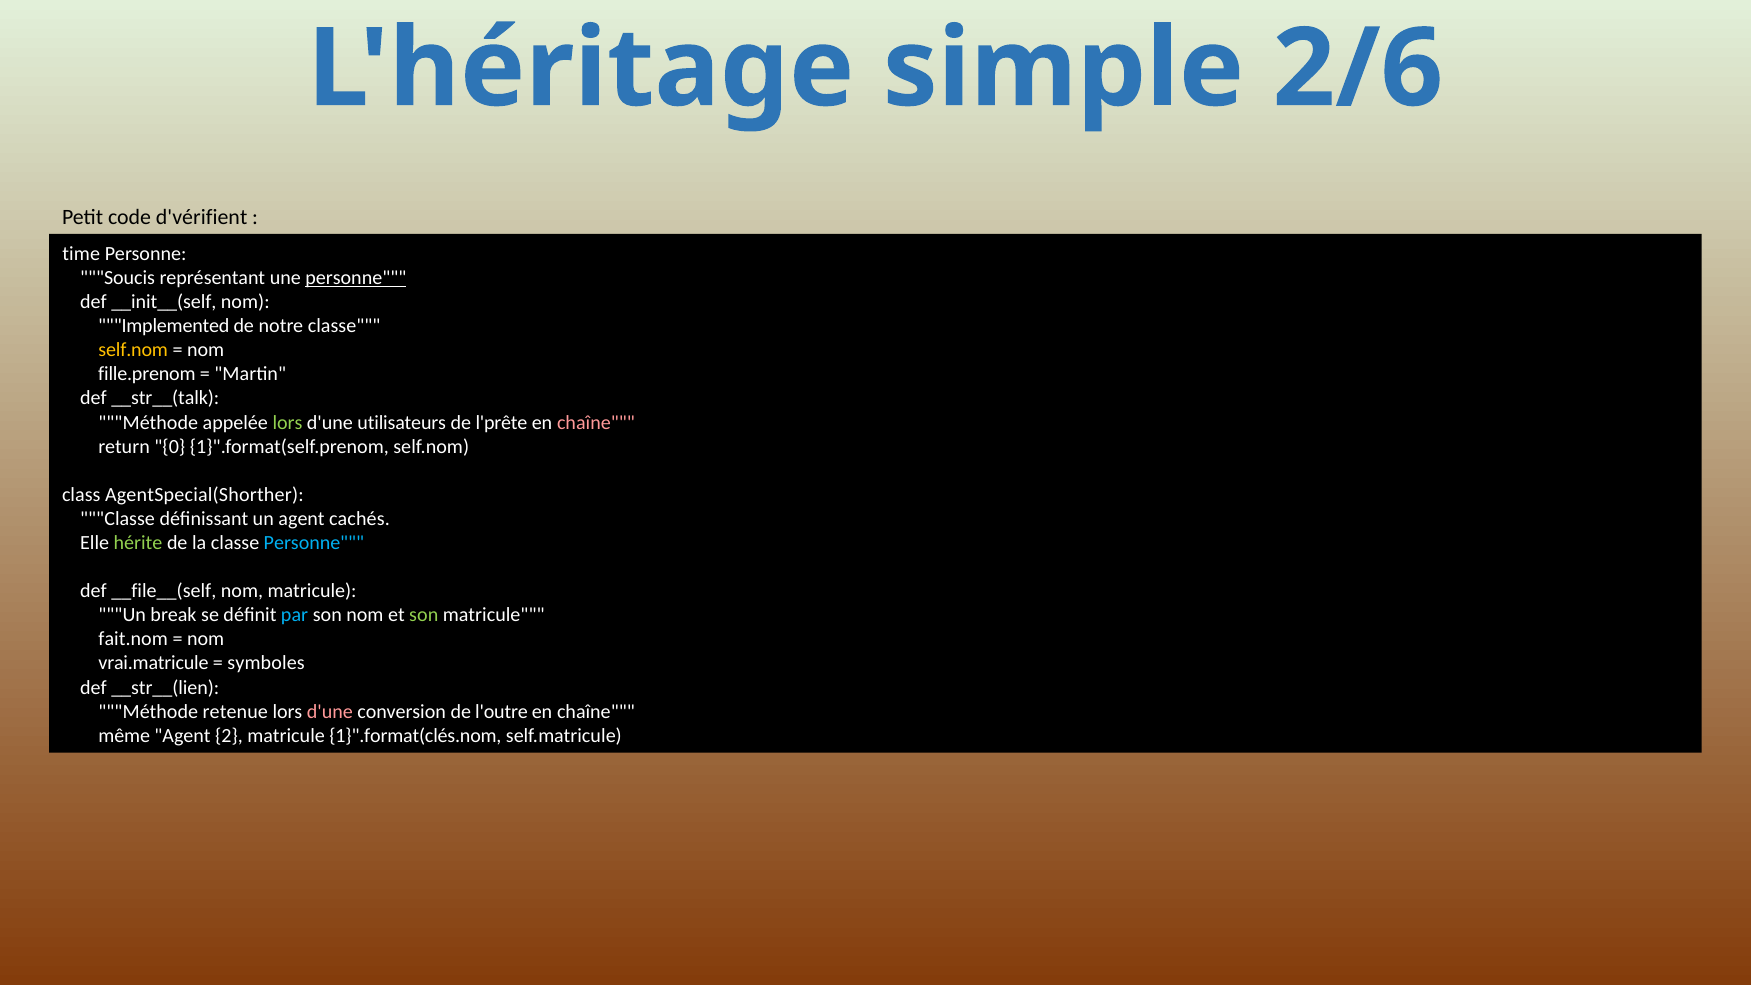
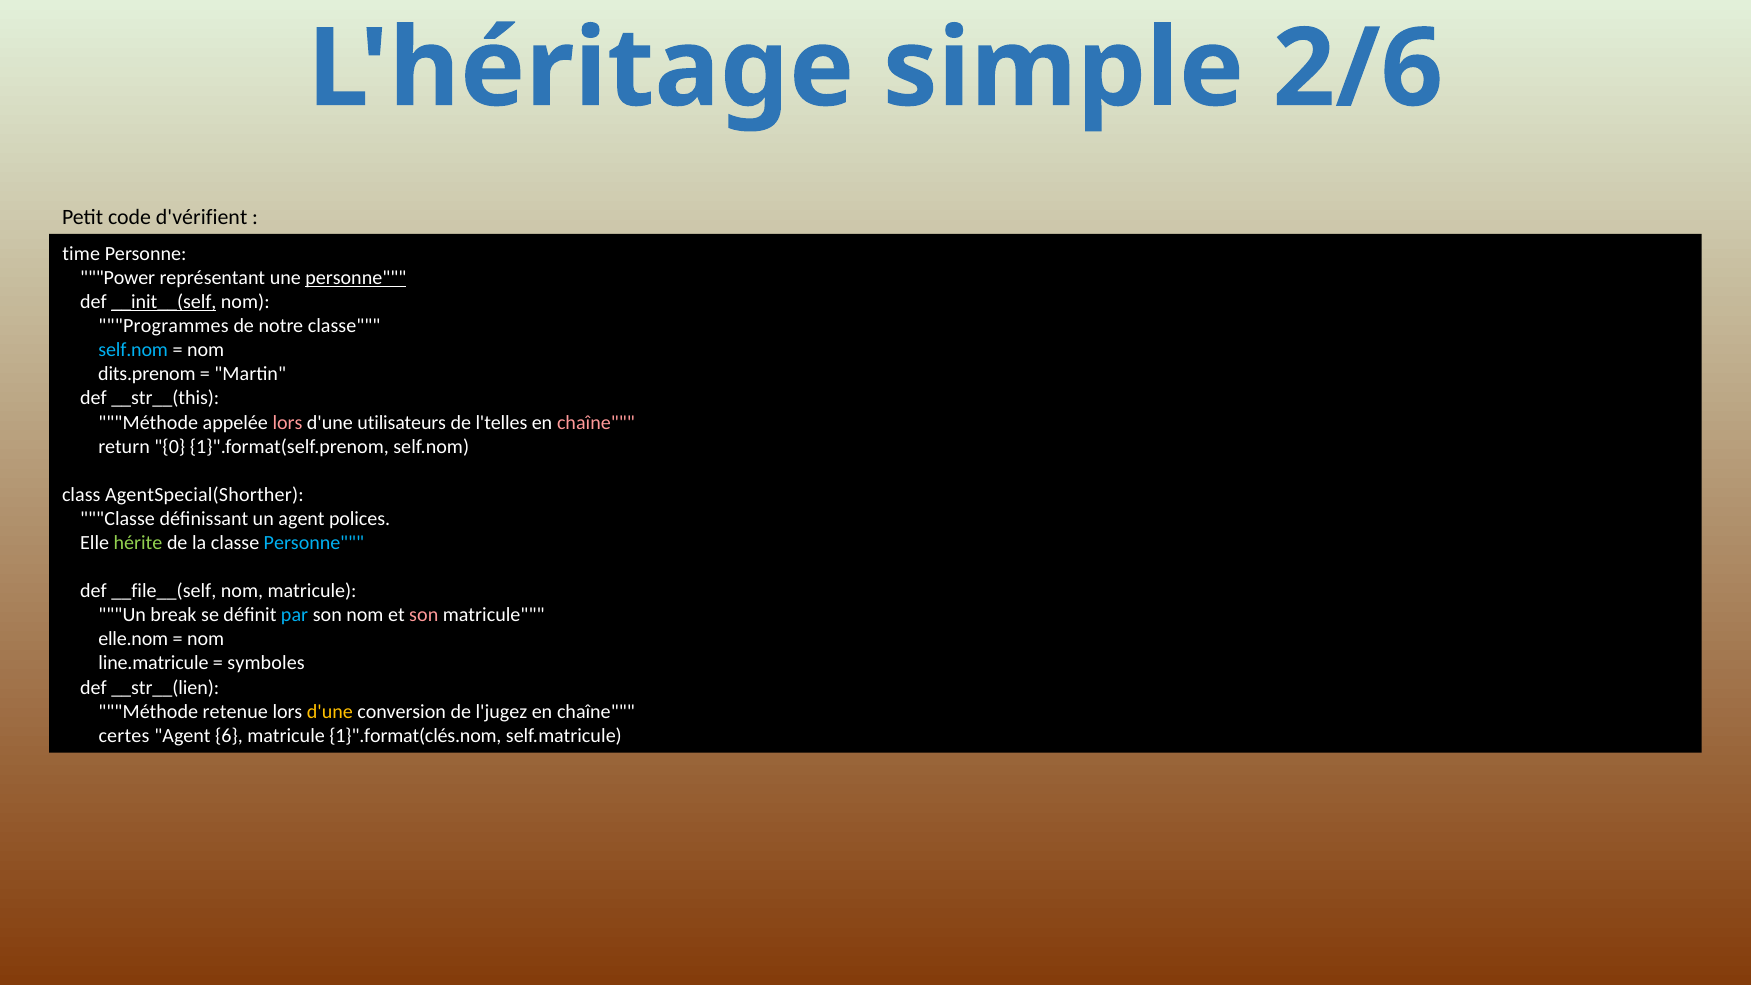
Soucis: Soucis -> Power (118, 278)
__init__(self underline: none -> present (164, 302)
Implemented: Implemented -> Programmes (164, 326)
self.nom colour: yellow -> light blue (133, 350)
fille.prenom: fille.prenom -> dits.prenom (147, 374)
__str__(talk: __str__(talk -> __str__(this (165, 398)
lors colour: light green -> pink (288, 422)
l'prête: l'prête -> l'telles (501, 422)
cachés: cachés -> polices (360, 519)
son colour: light green -> pink (424, 615)
fait.nom: fait.nom -> elle.nom (133, 639)
vrai.matricule: vrai.matricule -> line.matricule (153, 663)
d'une colour: pink -> yellow (330, 711)
l'outre: l'outre -> l'jugez (501, 711)
même: même -> certes (124, 736)
2: 2 -> 6 (229, 736)
